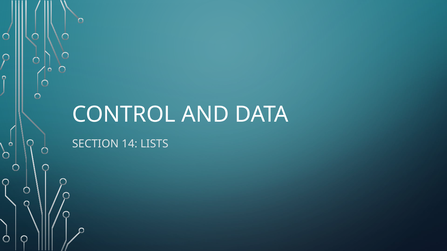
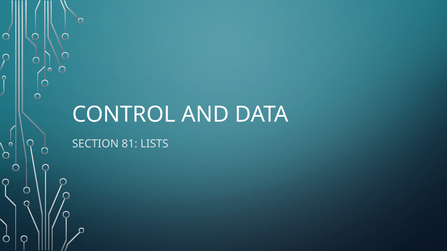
14: 14 -> 81 (130, 144)
